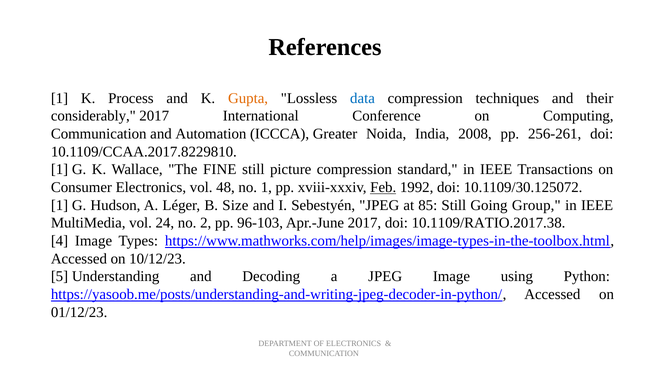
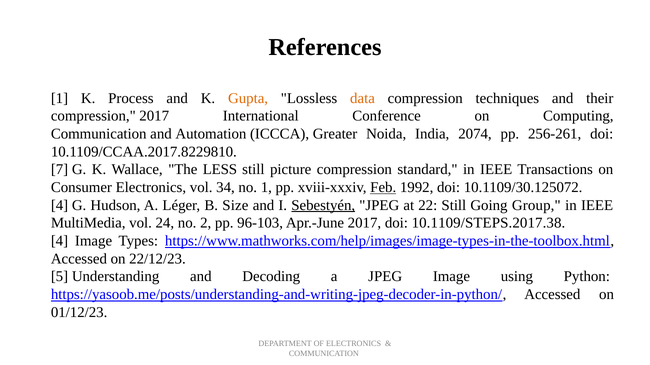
data colour: blue -> orange (363, 98)
considerably: considerably -> compression (93, 116)
2008: 2008 -> 2074 (475, 134)
1: 1 -> 7 (60, 170)
FINE: FINE -> LESS (220, 170)
48: 48 -> 34 (226, 188)
1: 1 -> 4 (60, 206)
Sebestyén underline: none -> present (323, 206)
85: 85 -> 22 (428, 206)
10.1109/RATIO.2017.38: 10.1109/RATIO.2017.38 -> 10.1109/STEPS.2017.38 (488, 223)
10/12/23: 10/12/23 -> 22/12/23 (157, 259)
